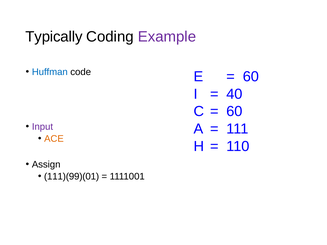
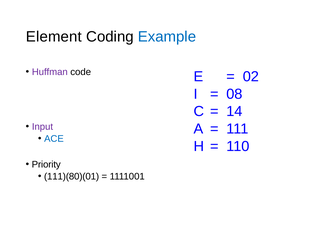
Typically: Typically -> Element (54, 37)
Example colour: purple -> blue (167, 37)
Huffman colour: blue -> purple (50, 72)
60: 60 -> 02 (251, 77)
40: 40 -> 08 (234, 94)
60: 60 -> 14 (234, 112)
ACE colour: orange -> blue (54, 139)
Assign: Assign -> Priority (46, 165)
111)(99)(01: 111)(99)(01 -> 111)(80)(01 (72, 177)
